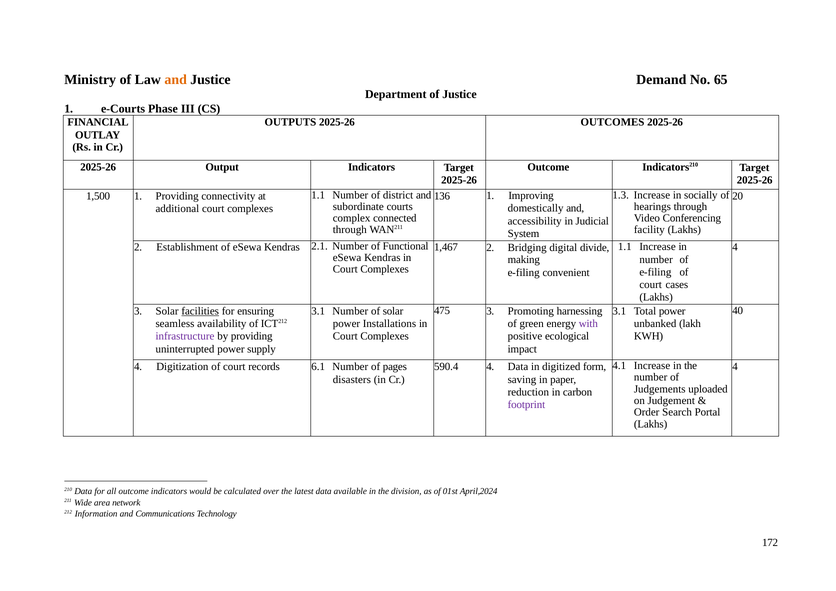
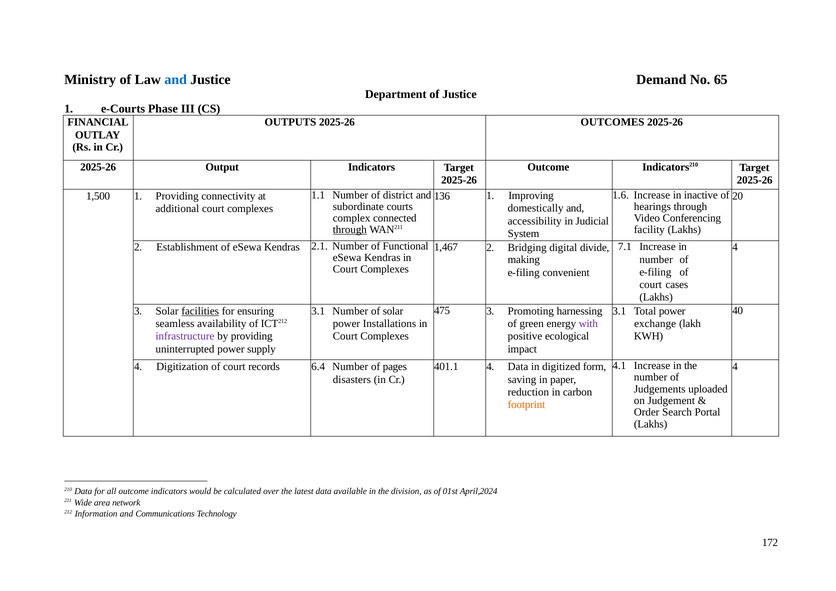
and colour: orange -> blue (176, 80)
1.3: 1.3 -> 1.6 (621, 195)
socially: socially -> inactive (701, 195)
through underline: none -> present (350, 229)
1.1: 1.1 -> 7.1 (625, 247)
unbanked: unbanked -> exchange (655, 324)
6.1: 6.1 -> 6.4 (318, 367)
590.4: 590.4 -> 401.1 (446, 366)
footprint colour: purple -> orange (526, 405)
